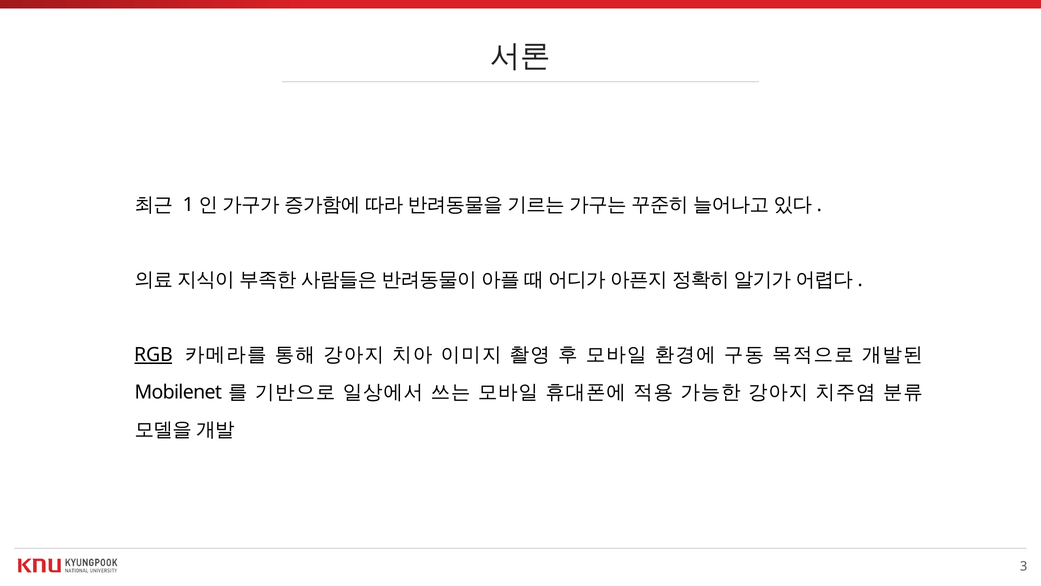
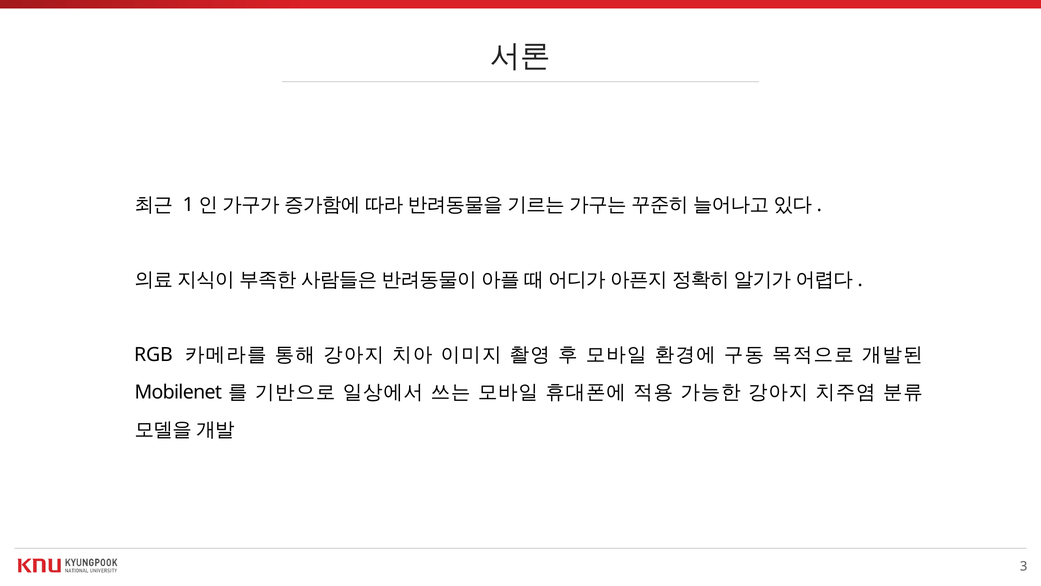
RGB underline: present -> none (153, 355)
